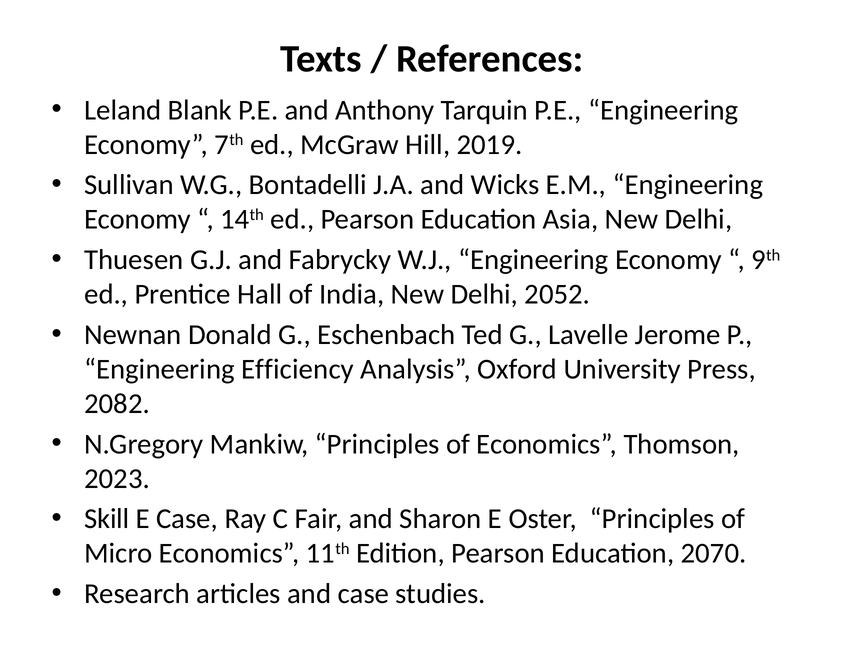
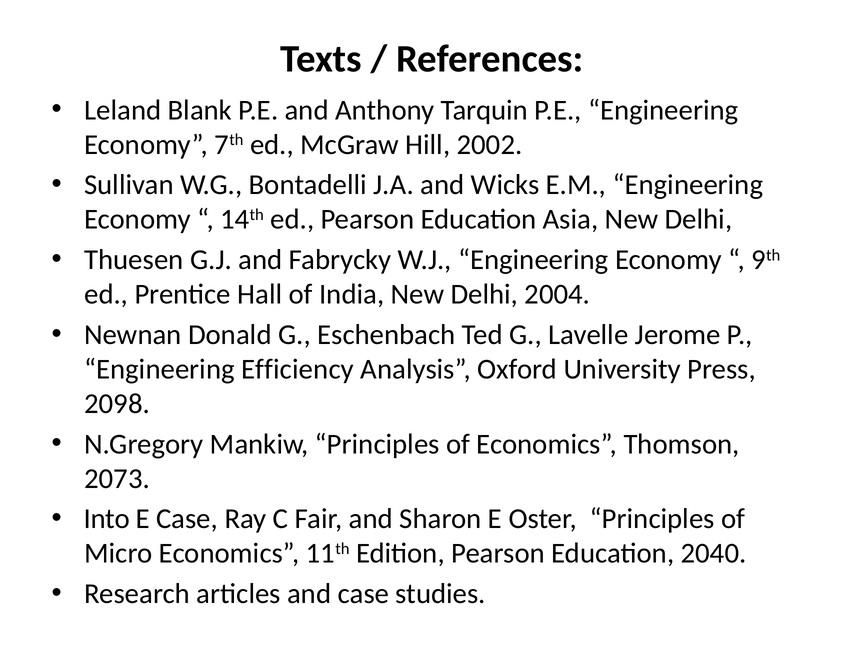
2019: 2019 -> 2002 (490, 145)
2052: 2052 -> 2004 (557, 294)
2082: 2082 -> 2098 (117, 404)
2023: 2023 -> 2073 (117, 479)
Skill: Skill -> Into (107, 519)
2070: 2070 -> 2040 (714, 553)
